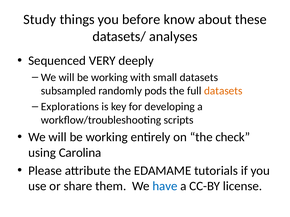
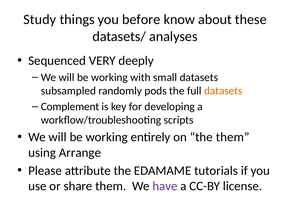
Explorations: Explorations -> Complement (70, 107)
the check: check -> them (233, 137)
Carolina: Carolina -> Arrange (80, 153)
have colour: blue -> purple (165, 186)
